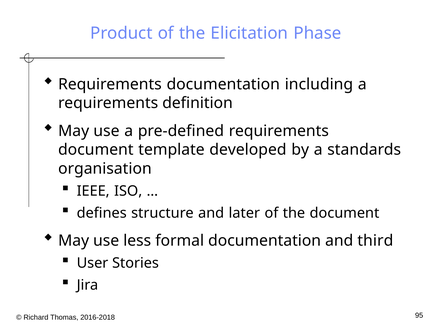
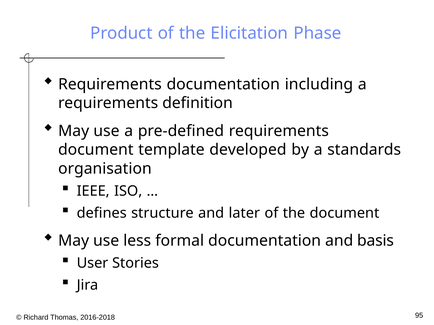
third: third -> basis (375, 241)
